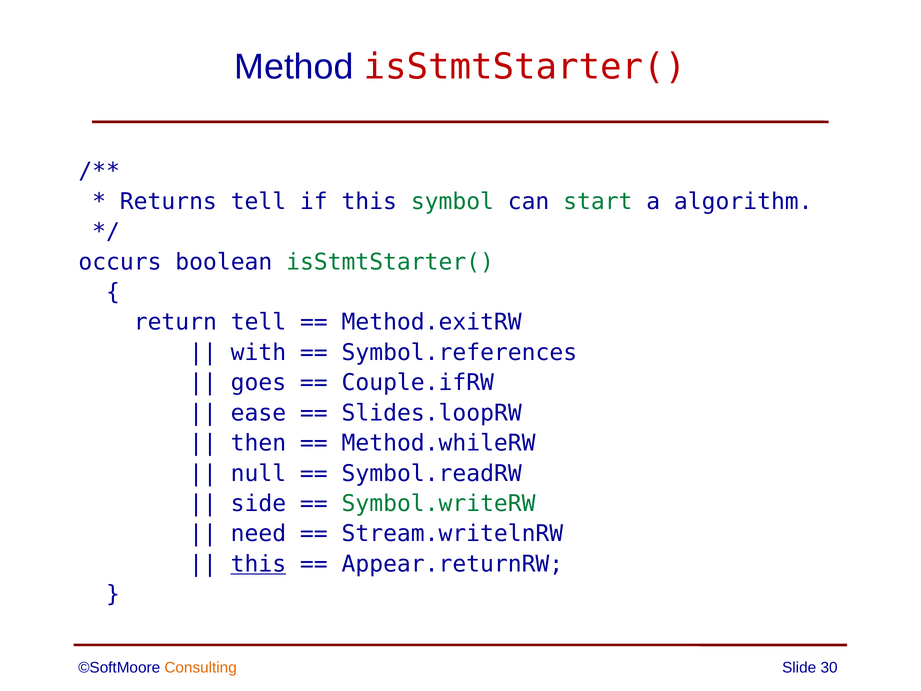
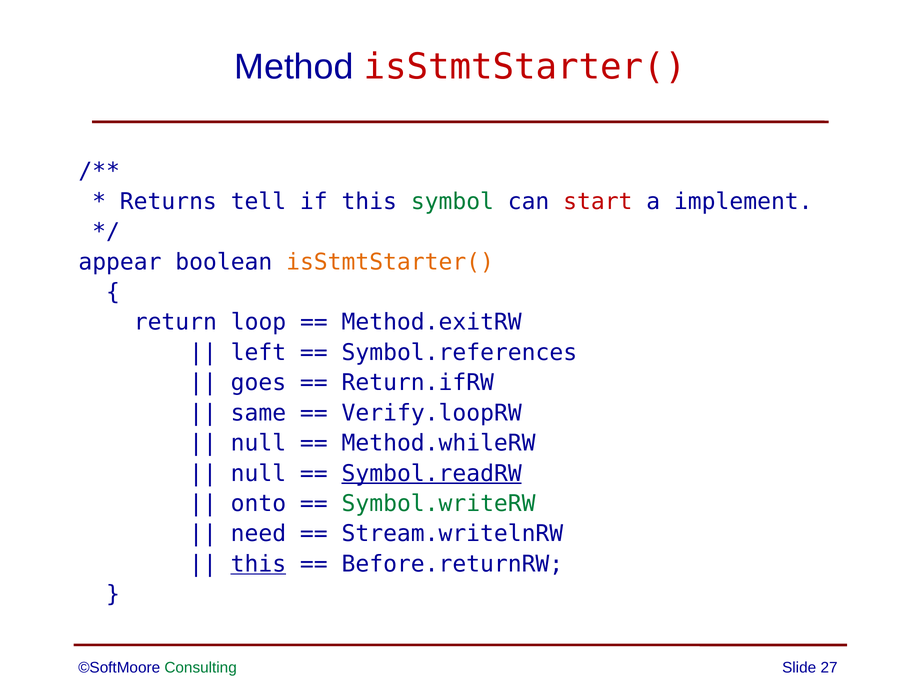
start colour: green -> red (598, 201)
algorithm: algorithm -> implement (743, 201)
occurs: occurs -> appear (120, 262)
isStmtStarter( colour: green -> orange (390, 262)
return tell: tell -> loop (259, 322)
with: with -> left (258, 352)
Couple.ifRW: Couple.ifRW -> Return.ifRW (418, 383)
ease: ease -> same (258, 413)
Slides.loopRW: Slides.loopRW -> Verify.loopRW (432, 413)
then: then -> null (258, 443)
Symbol.readRW underline: none -> present (432, 473)
side: side -> onto (258, 503)
Appear.returnRW: Appear.returnRW -> Before.returnRW (452, 564)
Consulting colour: orange -> green (201, 667)
30: 30 -> 27 (829, 667)
